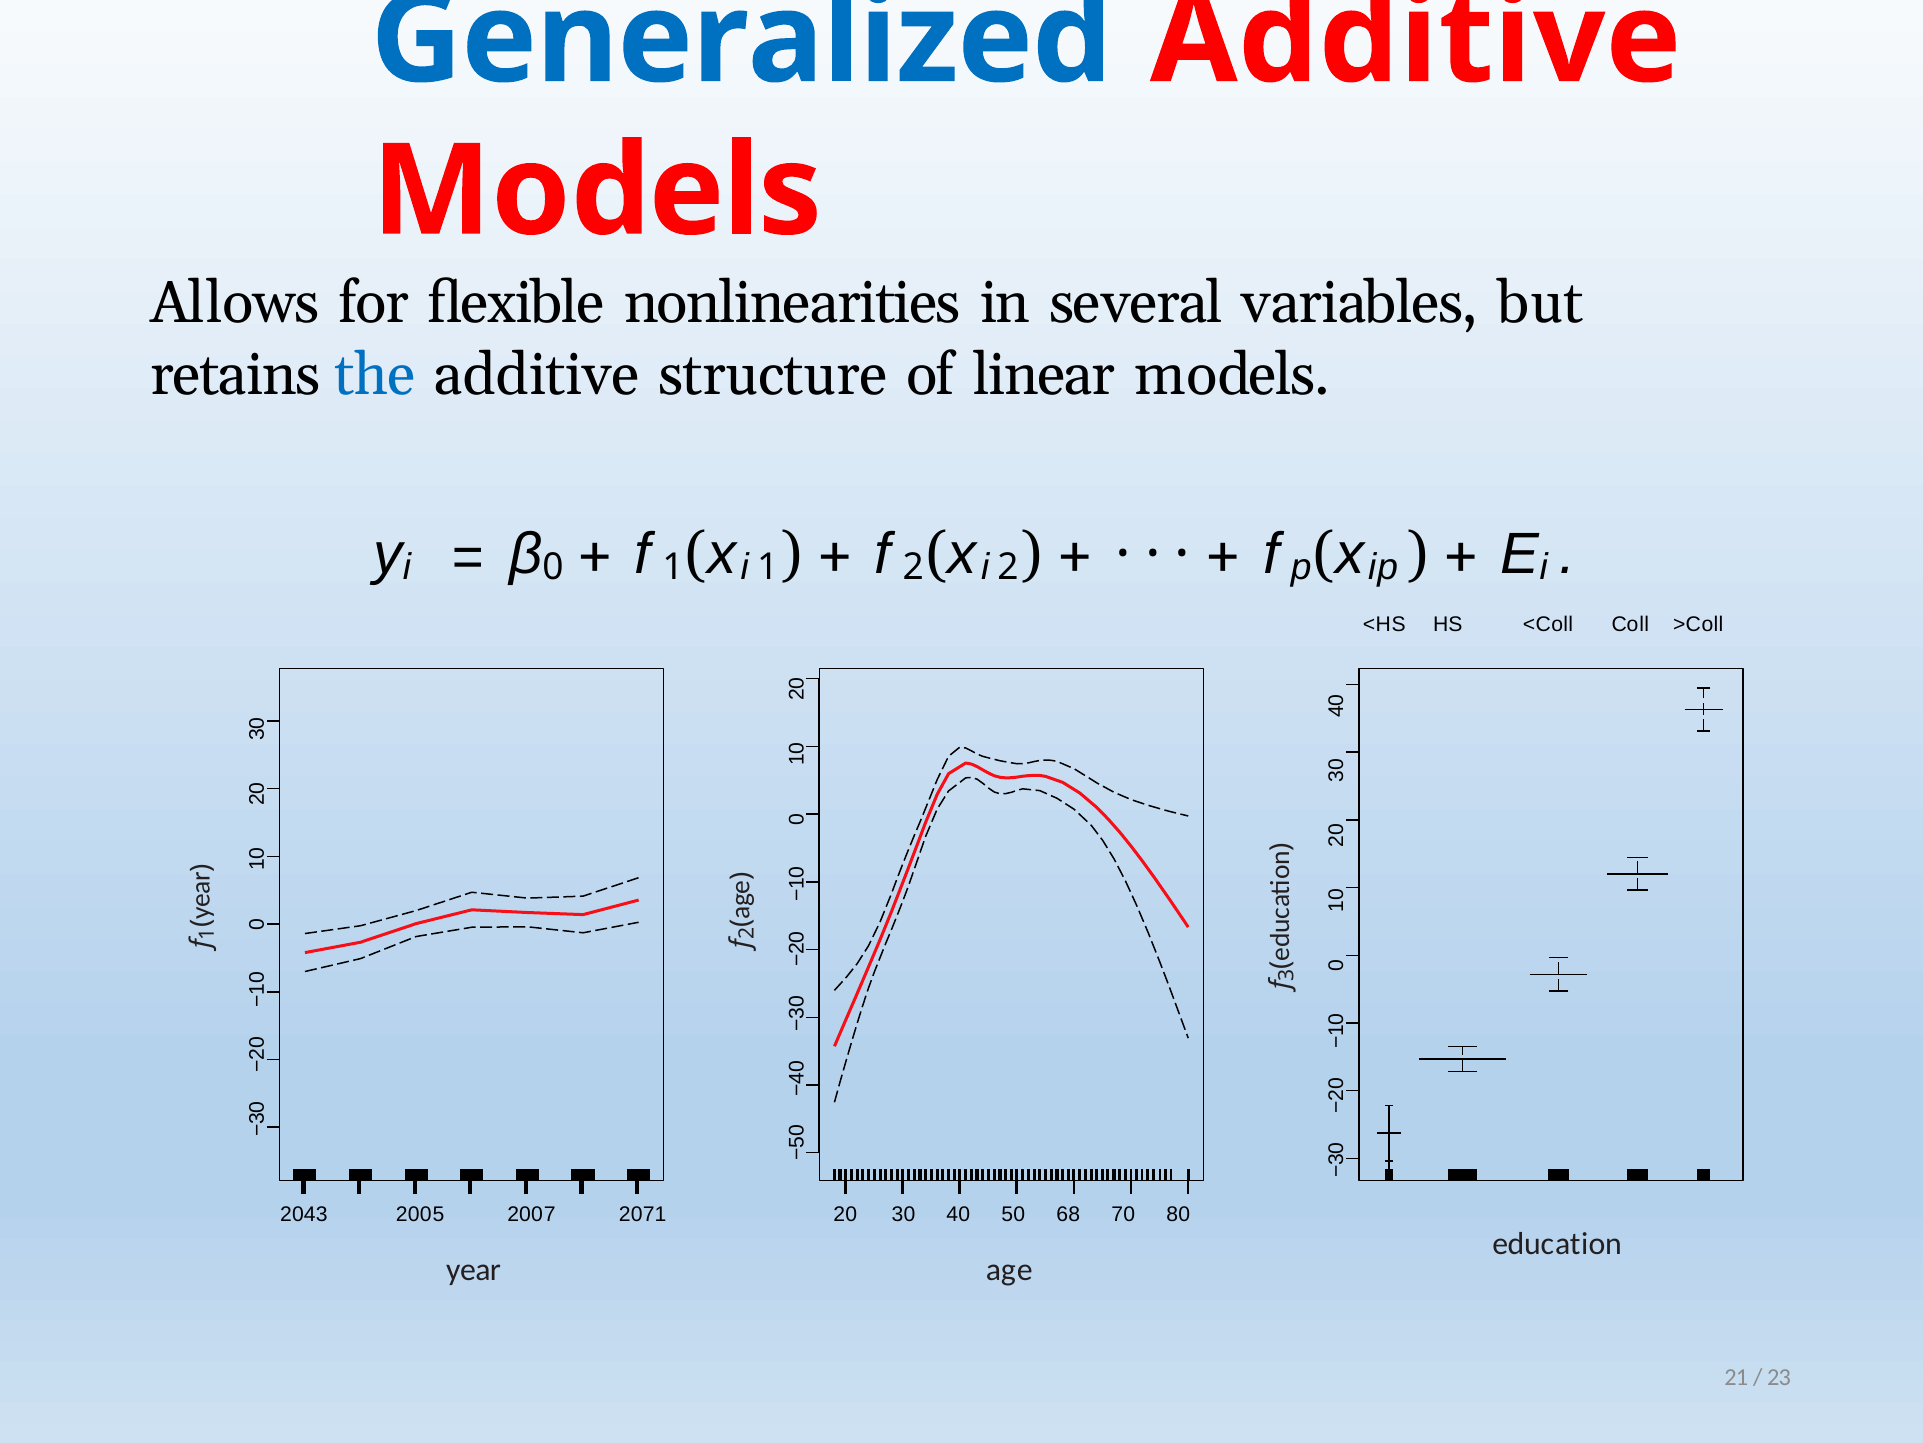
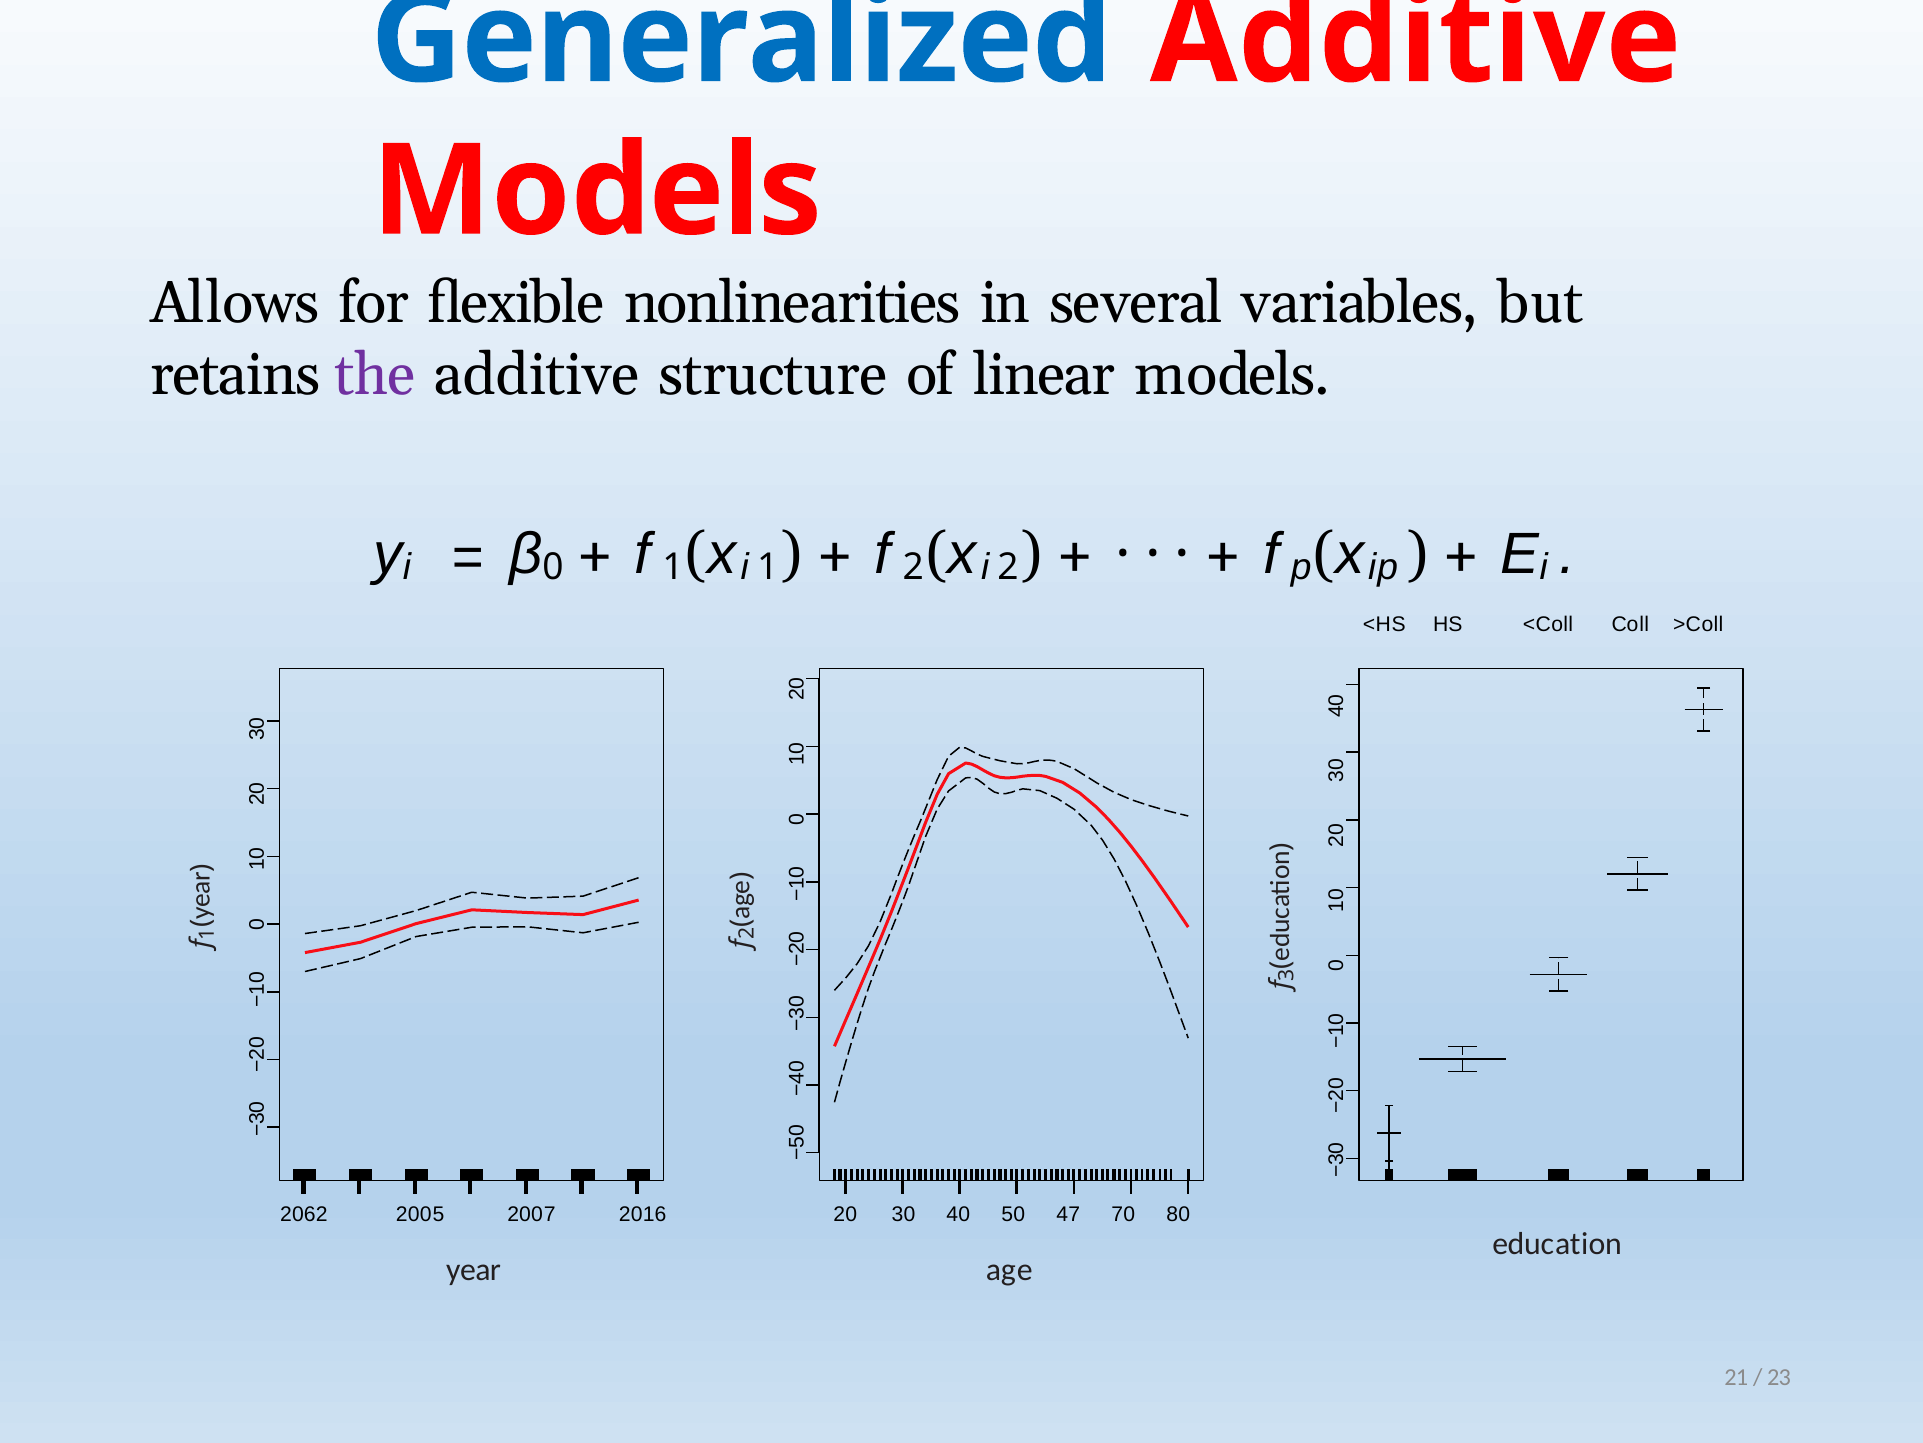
the colour: blue -> purple (375, 375)
2043: 2043 -> 2062 (304, 1215)
2071: 2071 -> 2016 (643, 1215)
68: 68 -> 47 (1068, 1215)
